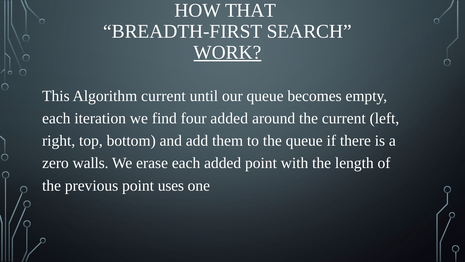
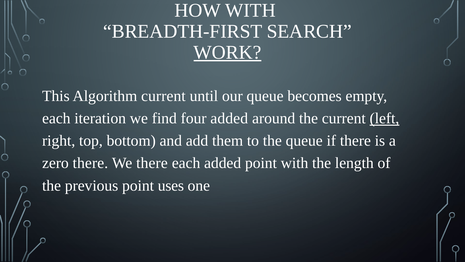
HOW THAT: THAT -> WITH (250, 10)
left underline: none -> present (384, 118)
zero walls: walls -> there (90, 163)
We erase: erase -> there (152, 163)
